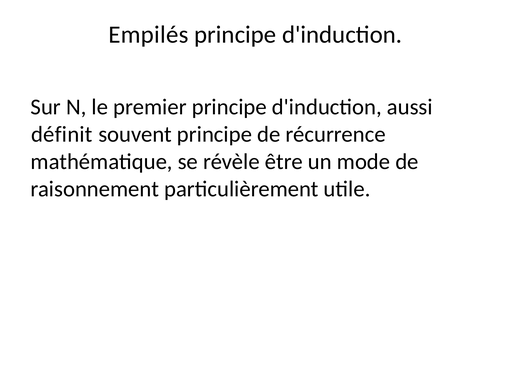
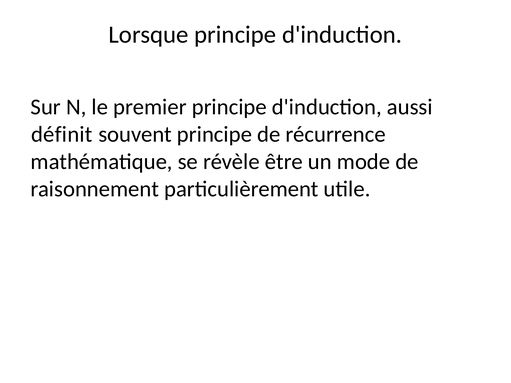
Empilés: Empilés -> Lorsque (149, 35)
